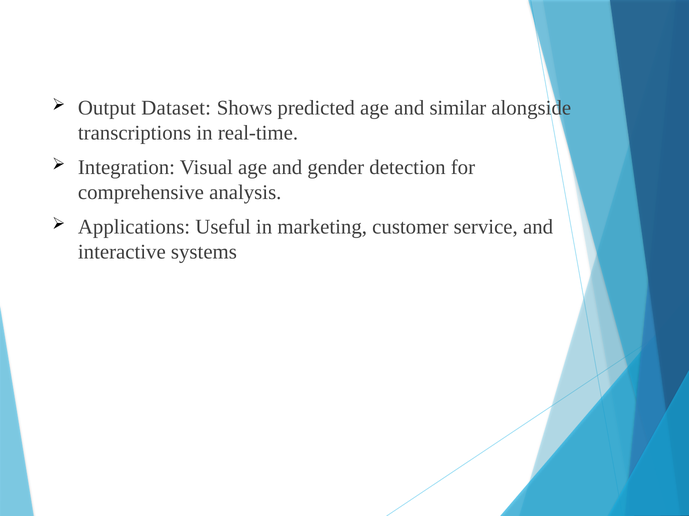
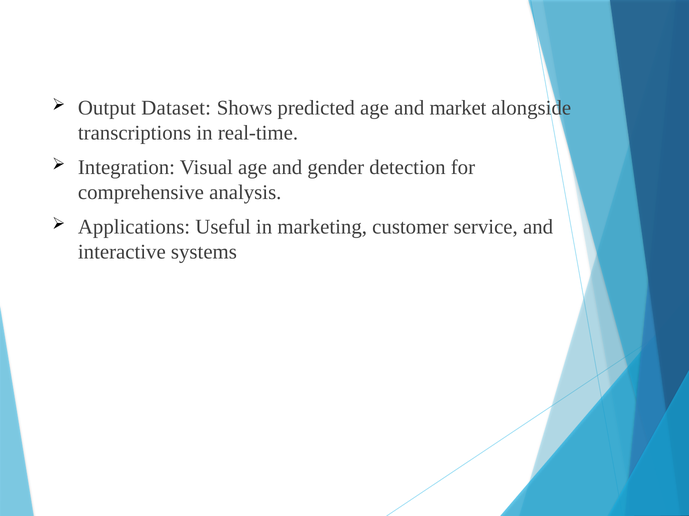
similar: similar -> market (458, 108)
